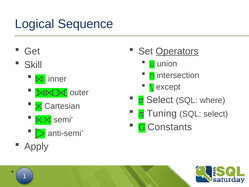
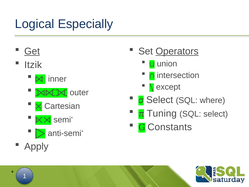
Sequence: Sequence -> Especially (85, 24)
Get underline: none -> present (32, 51)
Skill: Skill -> Itzik (33, 65)
